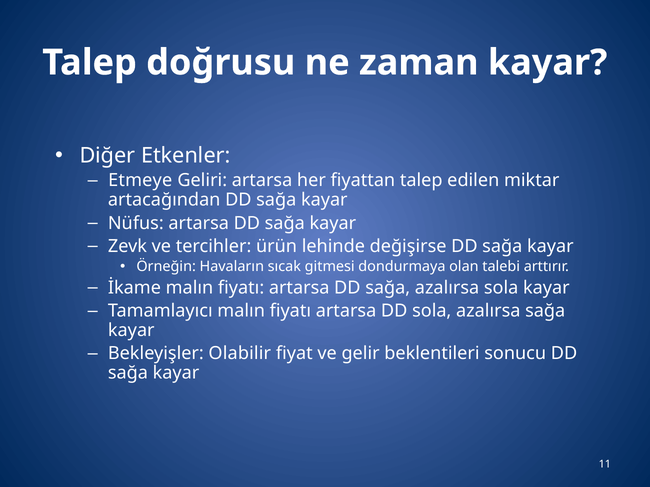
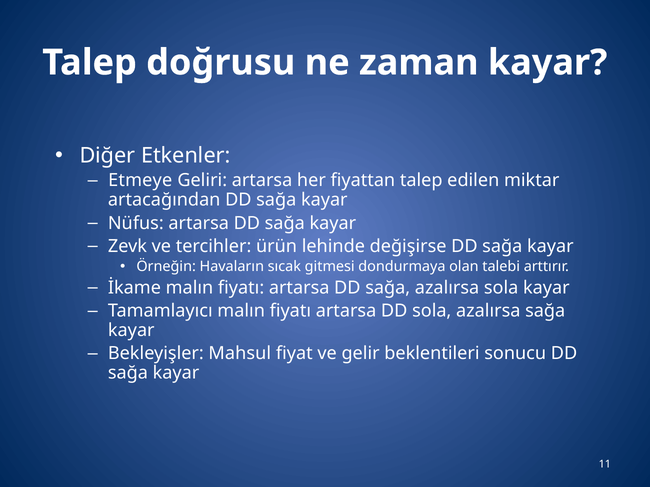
Olabilir: Olabilir -> Mahsul (240, 354)
